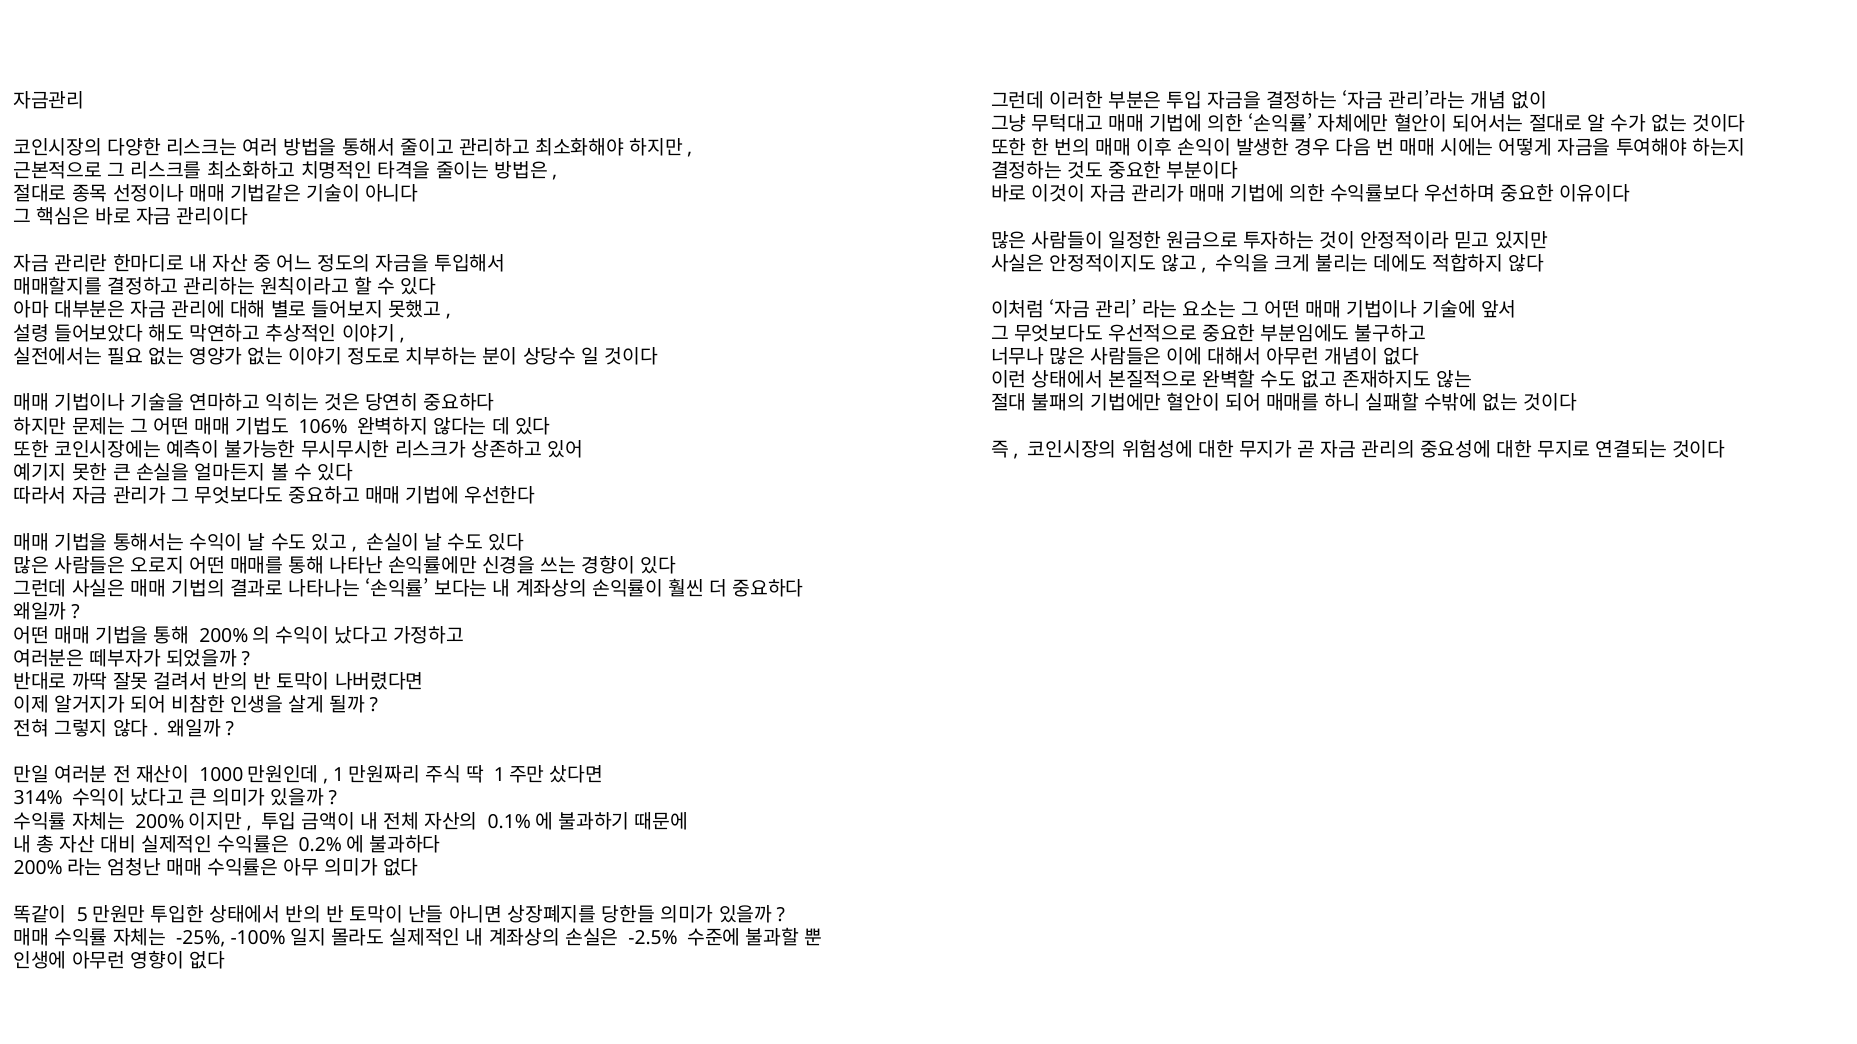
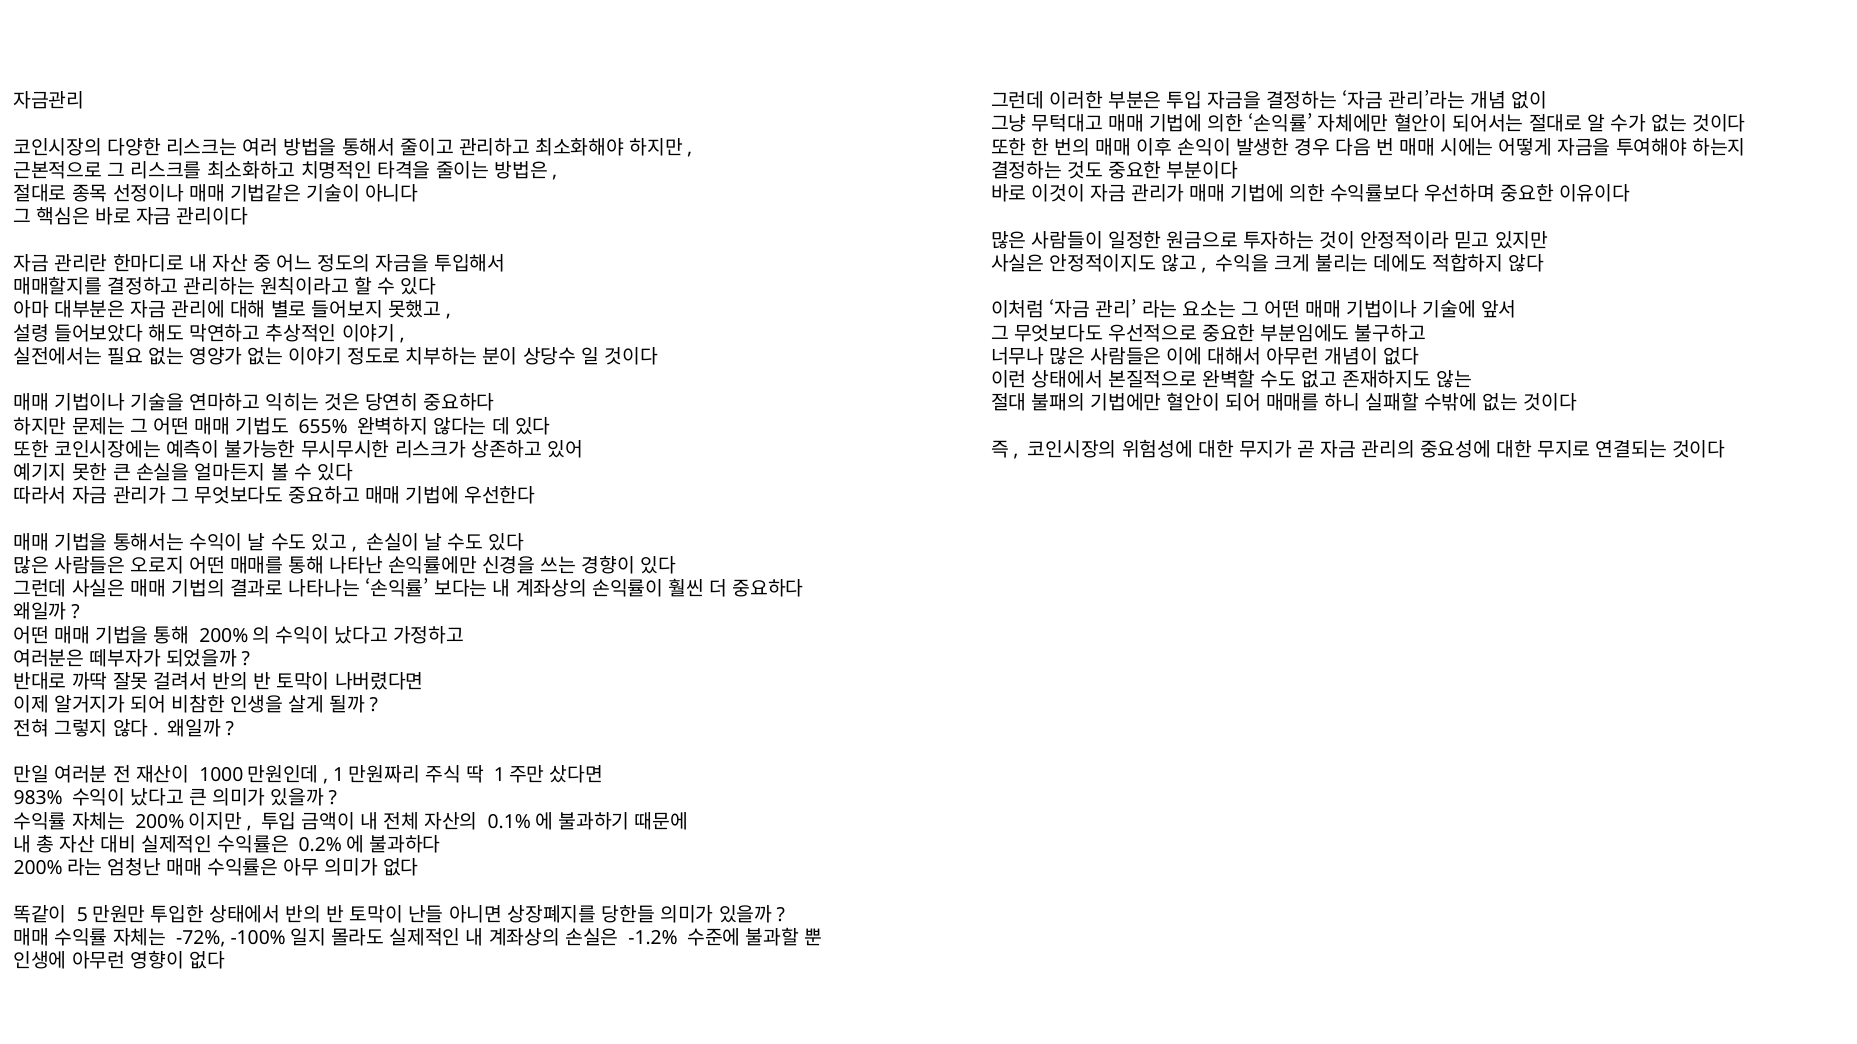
106%: 106% -> 655% (323, 427)
314%: 314% -> 983% (38, 799)
-25%: -25% -> -72% (201, 938)
-2.5%: -2.5% -> -1.2% (653, 938)
